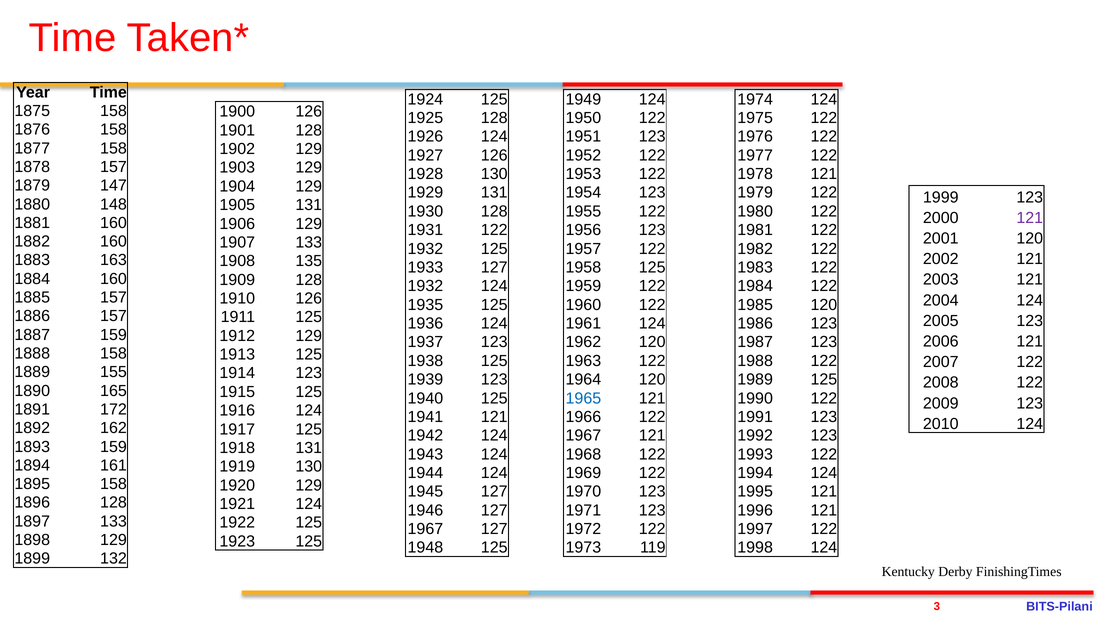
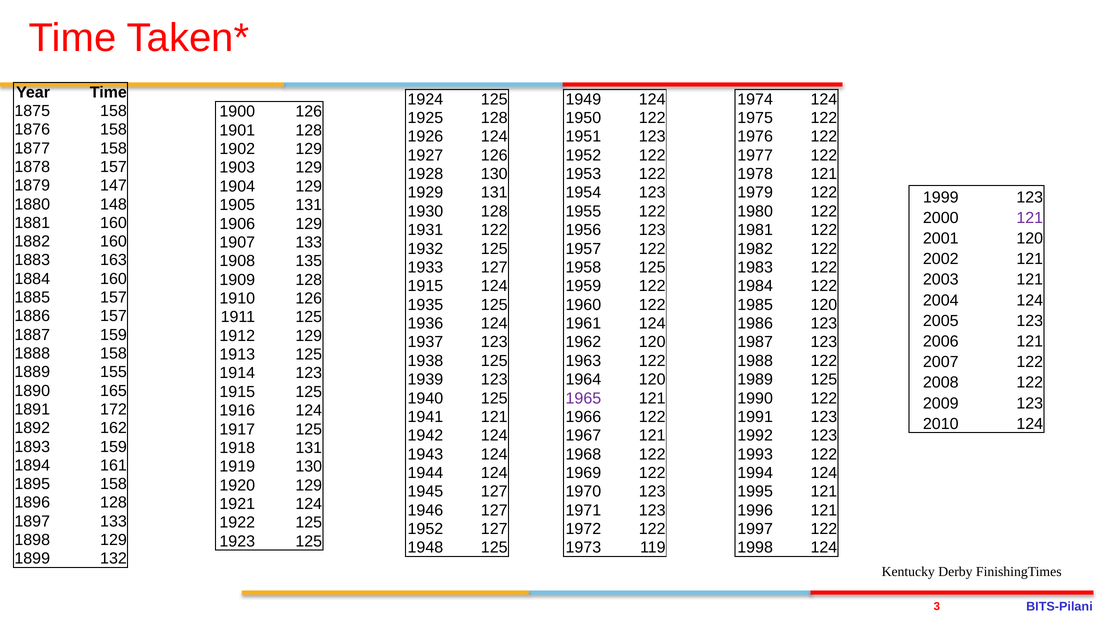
1932: 1932 -> 1915 (425, 286)
1965 colour: blue -> purple (583, 398)
1967: 1967 -> 1952 (425, 529)
